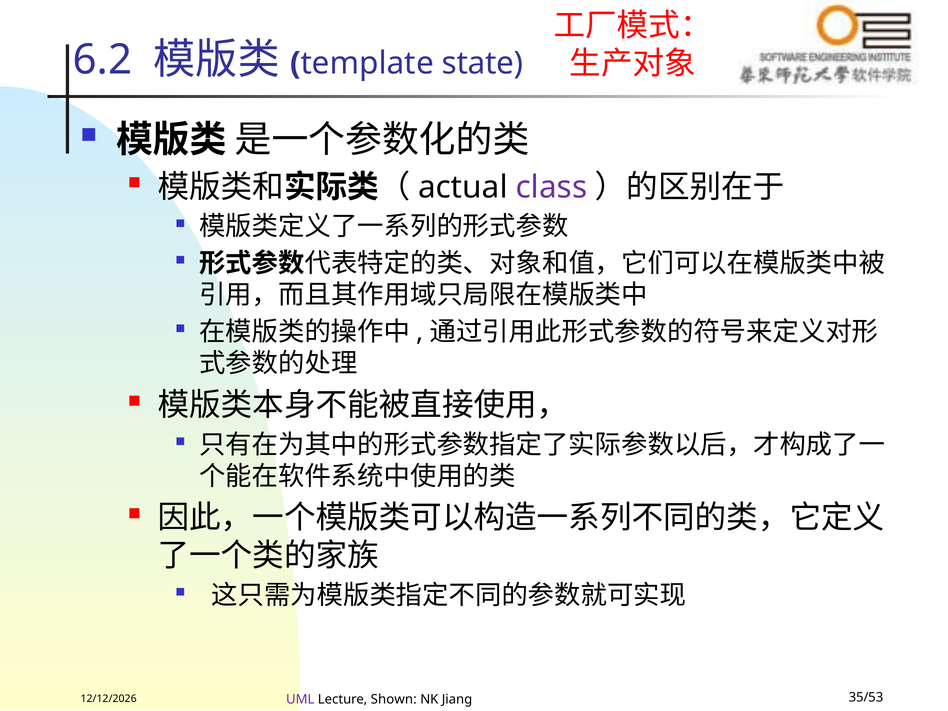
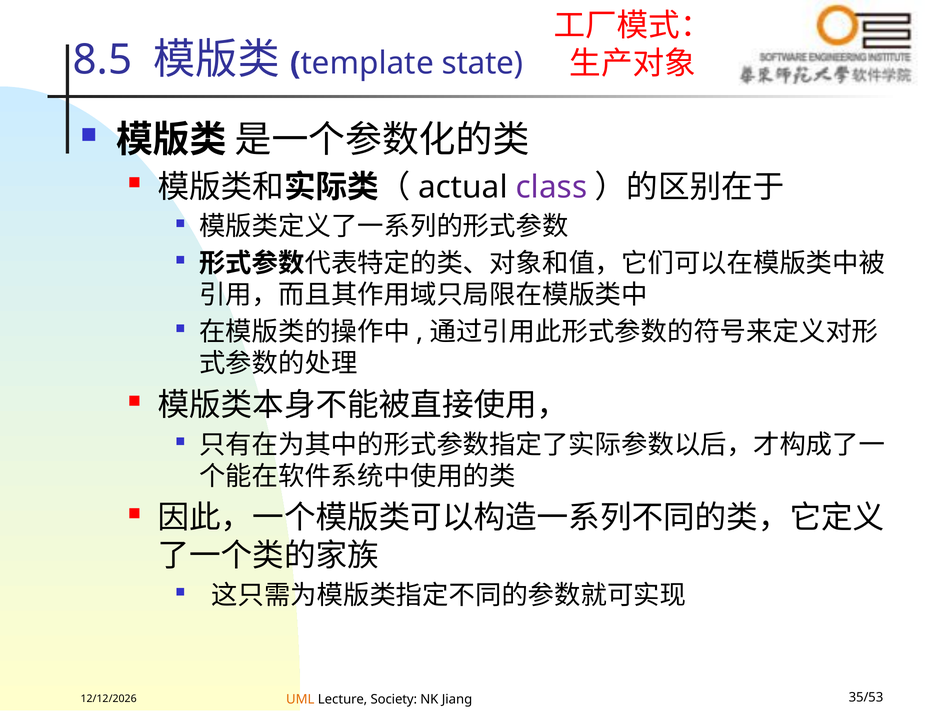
6.2: 6.2 -> 8.5 (102, 60)
UML colour: purple -> orange (300, 699)
Shown: Shown -> Society (394, 699)
